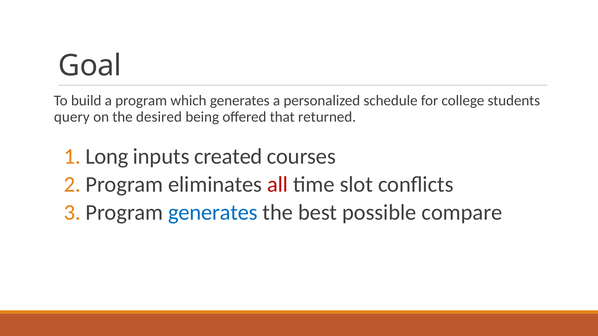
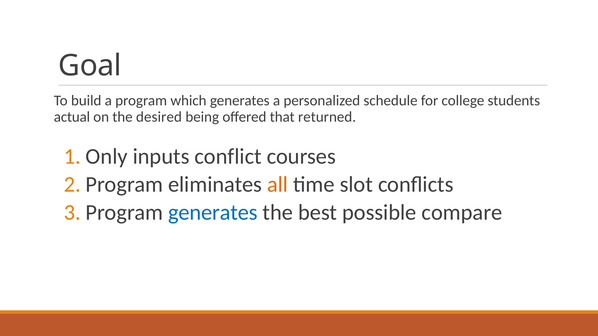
query: query -> actual (72, 117)
Long: Long -> Only (107, 157)
created: created -> conflict (228, 157)
all colour: red -> orange (278, 185)
